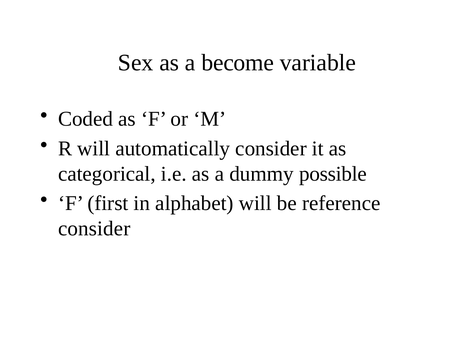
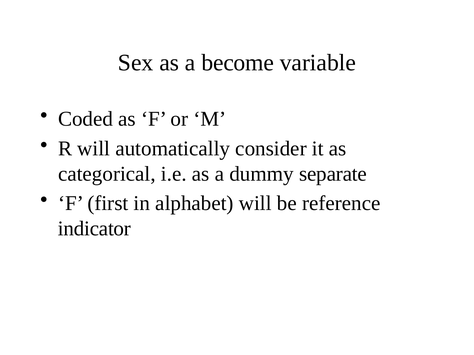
possible: possible -> separate (333, 174)
consider: consider -> indicator (94, 229)
